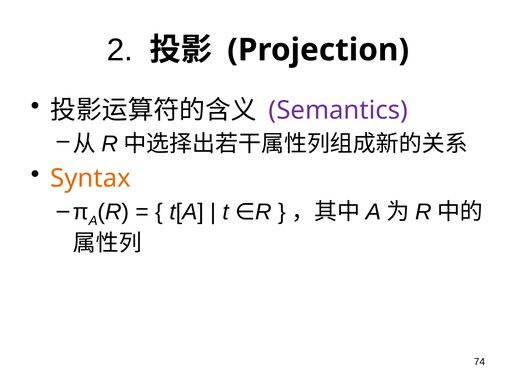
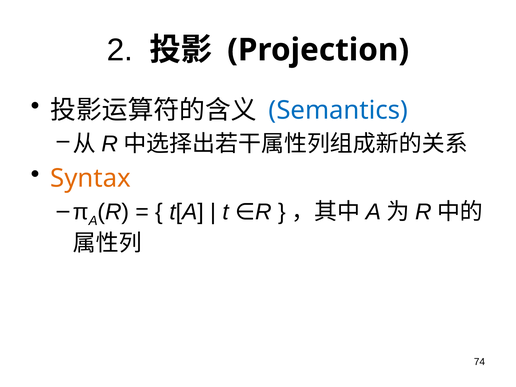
Semantics colour: purple -> blue (338, 110)
